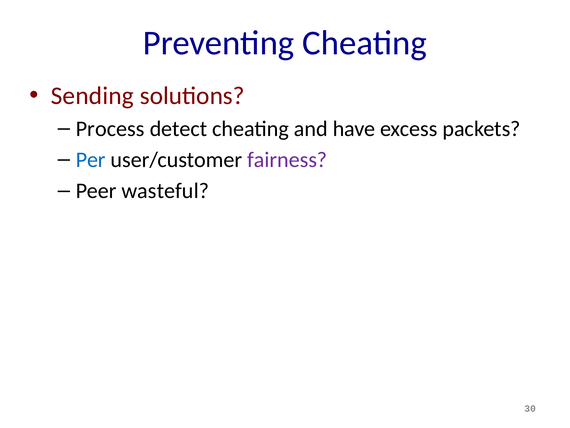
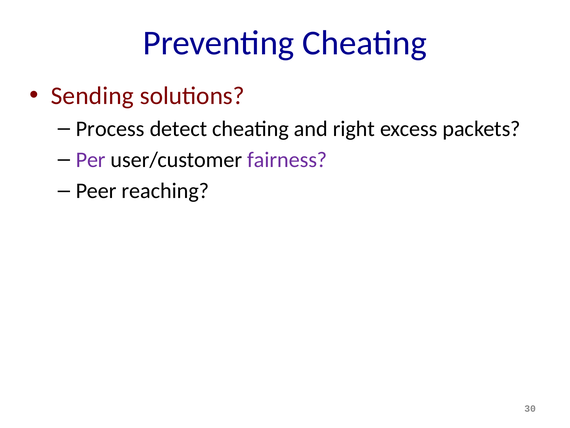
have: have -> right (354, 129)
Per colour: blue -> purple (91, 160)
wasteful: wasteful -> reaching (165, 191)
